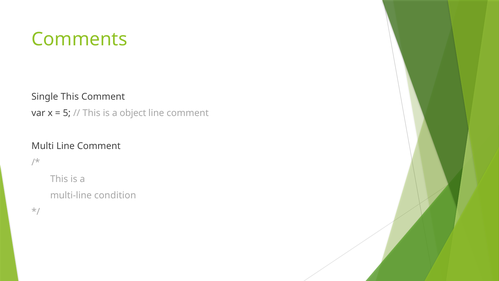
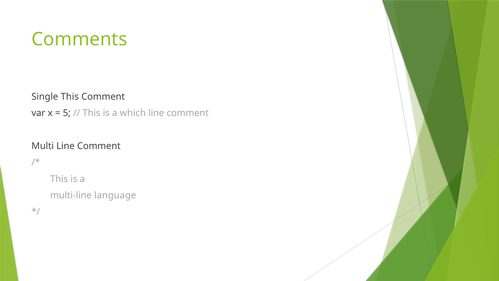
object: object -> which (133, 113)
condition: condition -> language (115, 195)
